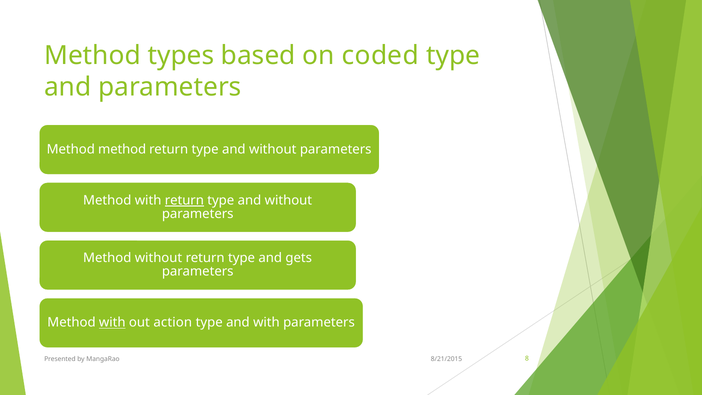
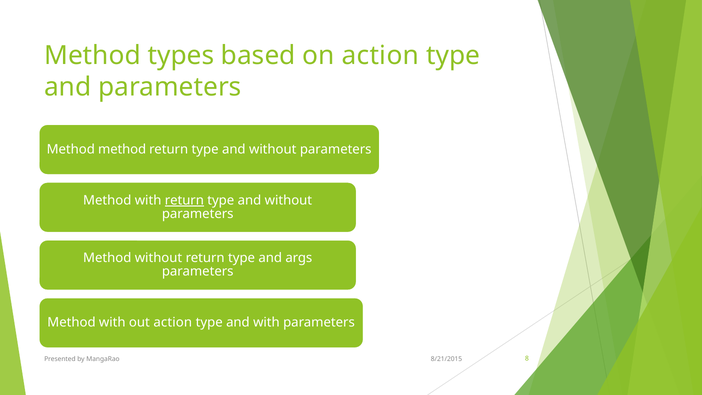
on coded: coded -> action (380, 55)
gets: gets -> args (299, 258)
with underline: present -> none (112, 322)
